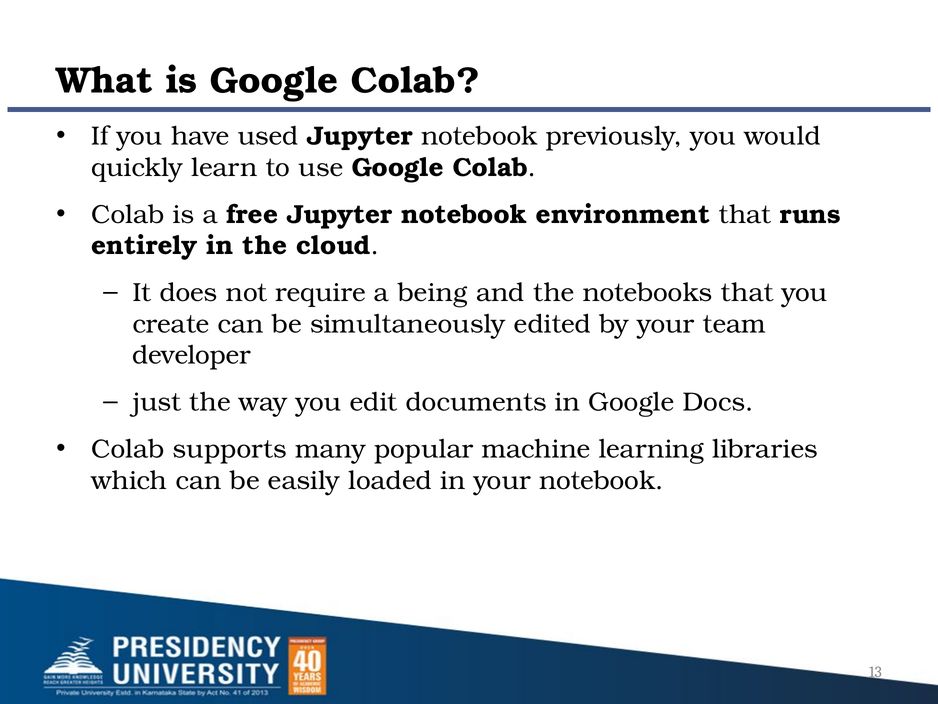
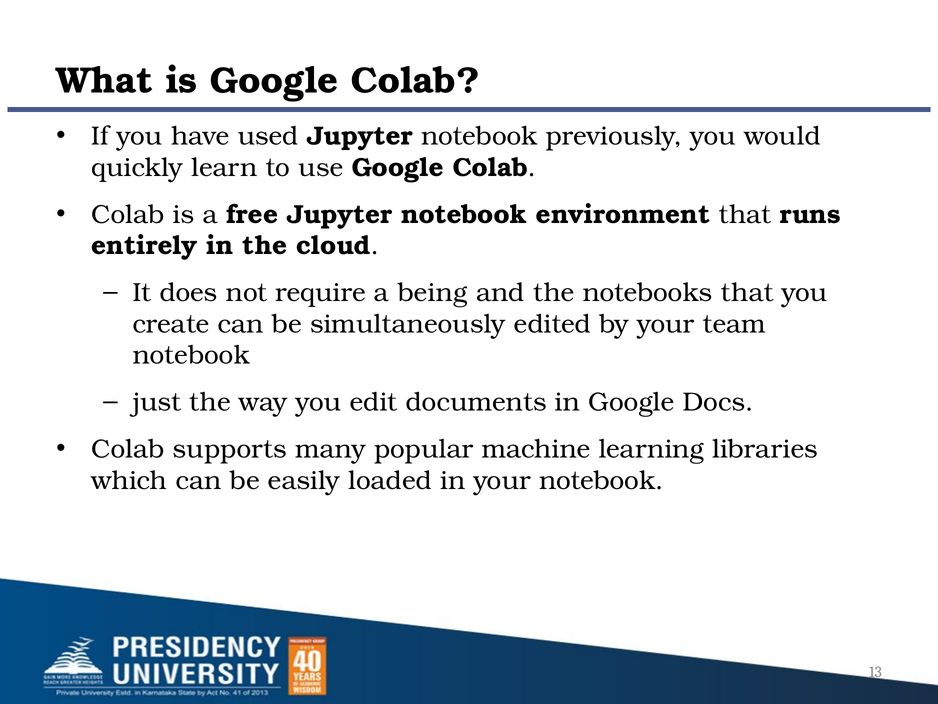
developer: developer -> notebook (191, 355)
